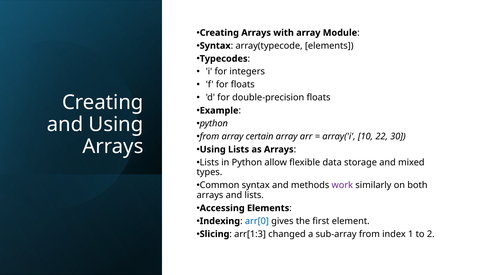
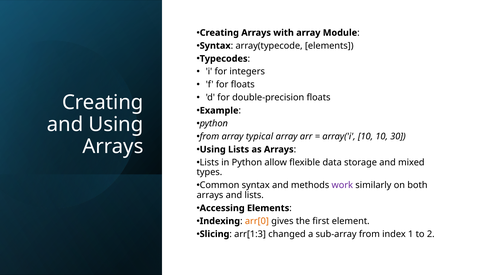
certain: certain -> typical (260, 136)
10 22: 22 -> 10 (382, 136)
arr[0 colour: blue -> orange (257, 221)
